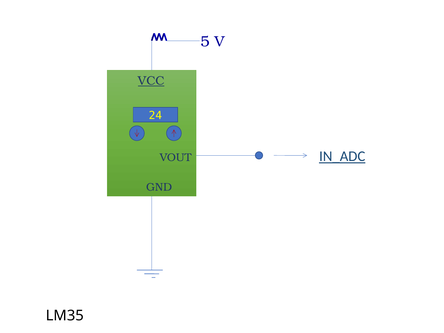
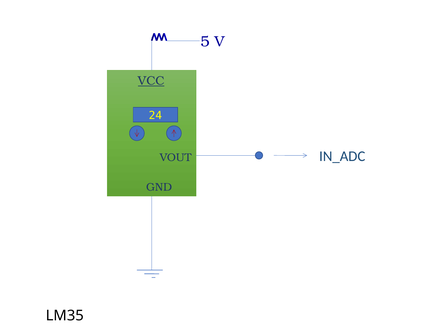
IN_ADC underline: present -> none (342, 156)
